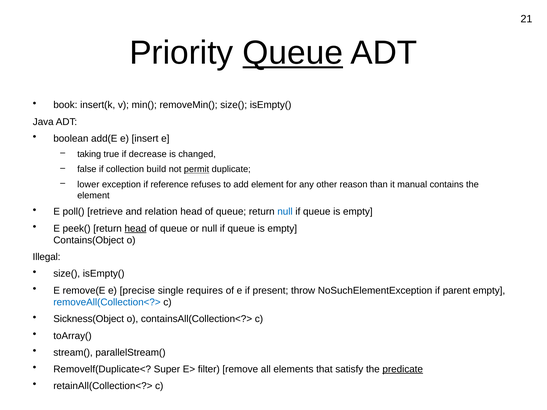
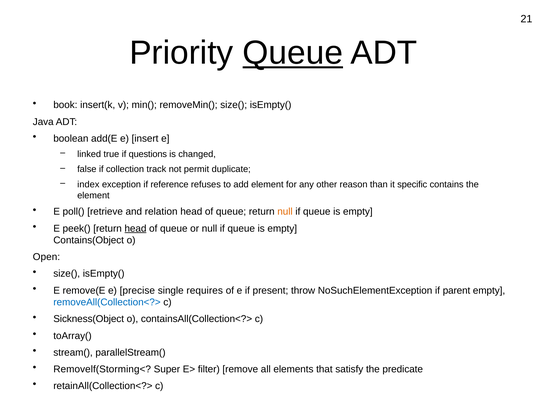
taking: taking -> linked (89, 154)
decrease: decrease -> questions (148, 154)
build: build -> track (156, 169)
permit underline: present -> none (197, 169)
lower: lower -> index (88, 185)
manual: manual -> specific (412, 185)
null colour: blue -> orange (285, 212)
Illegal: Illegal -> Open (46, 257)
Removelf(Duplicate<: Removelf(Duplicate< -> Removelf(Storming< (102, 369)
predicate underline: present -> none (403, 369)
